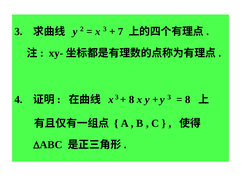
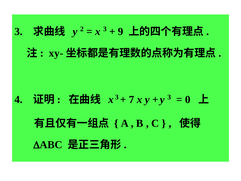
7: 7 -> 9 (121, 31)
8: 8 -> 7 (132, 99)
8: 8 -> 0 (188, 99)
